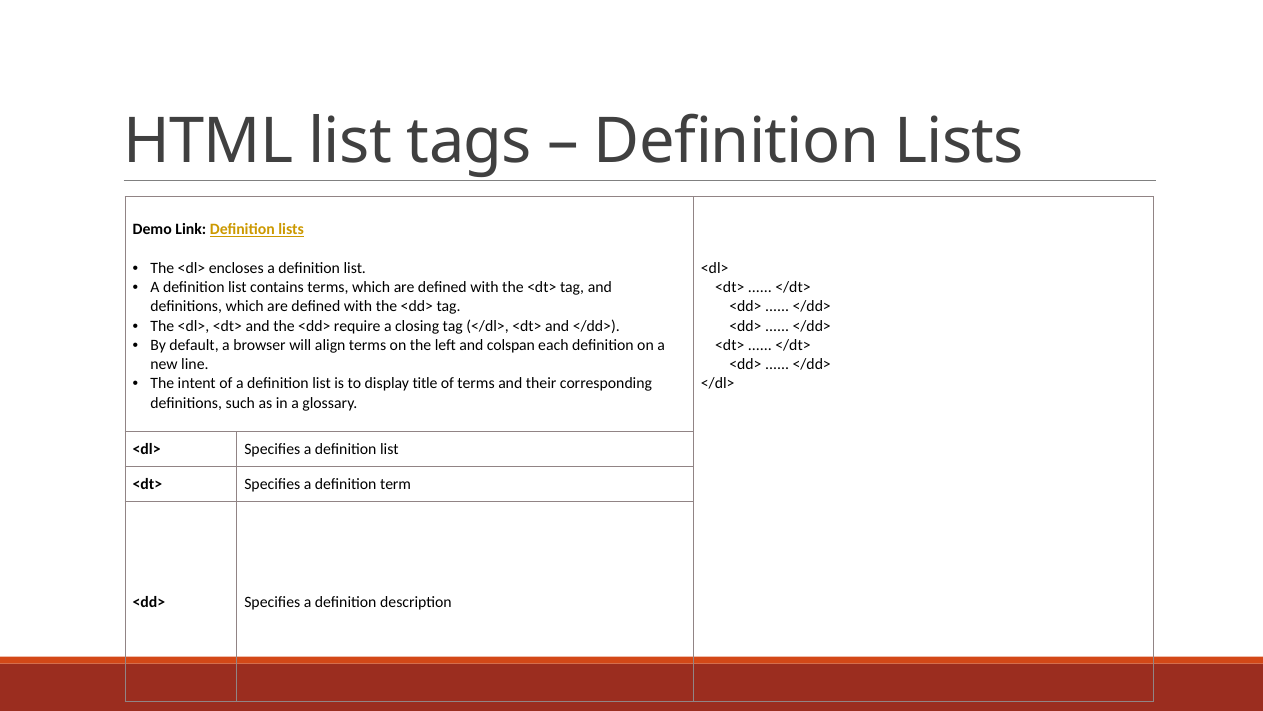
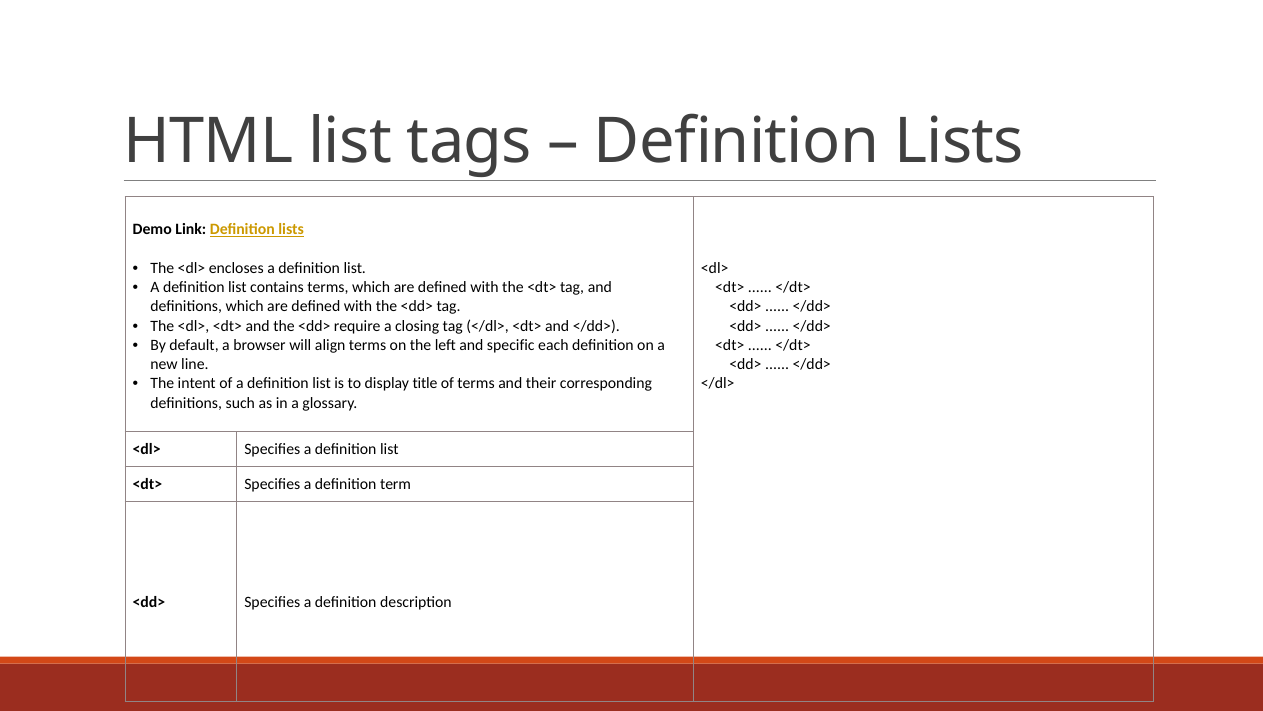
colspan: colspan -> specific (511, 345)
